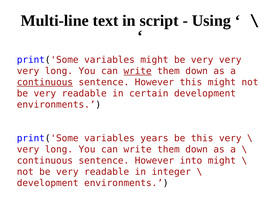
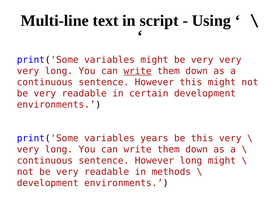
continuous underline: present -> none (45, 82)
However into: into -> long (191, 161)
integer: integer -> methods (171, 172)
